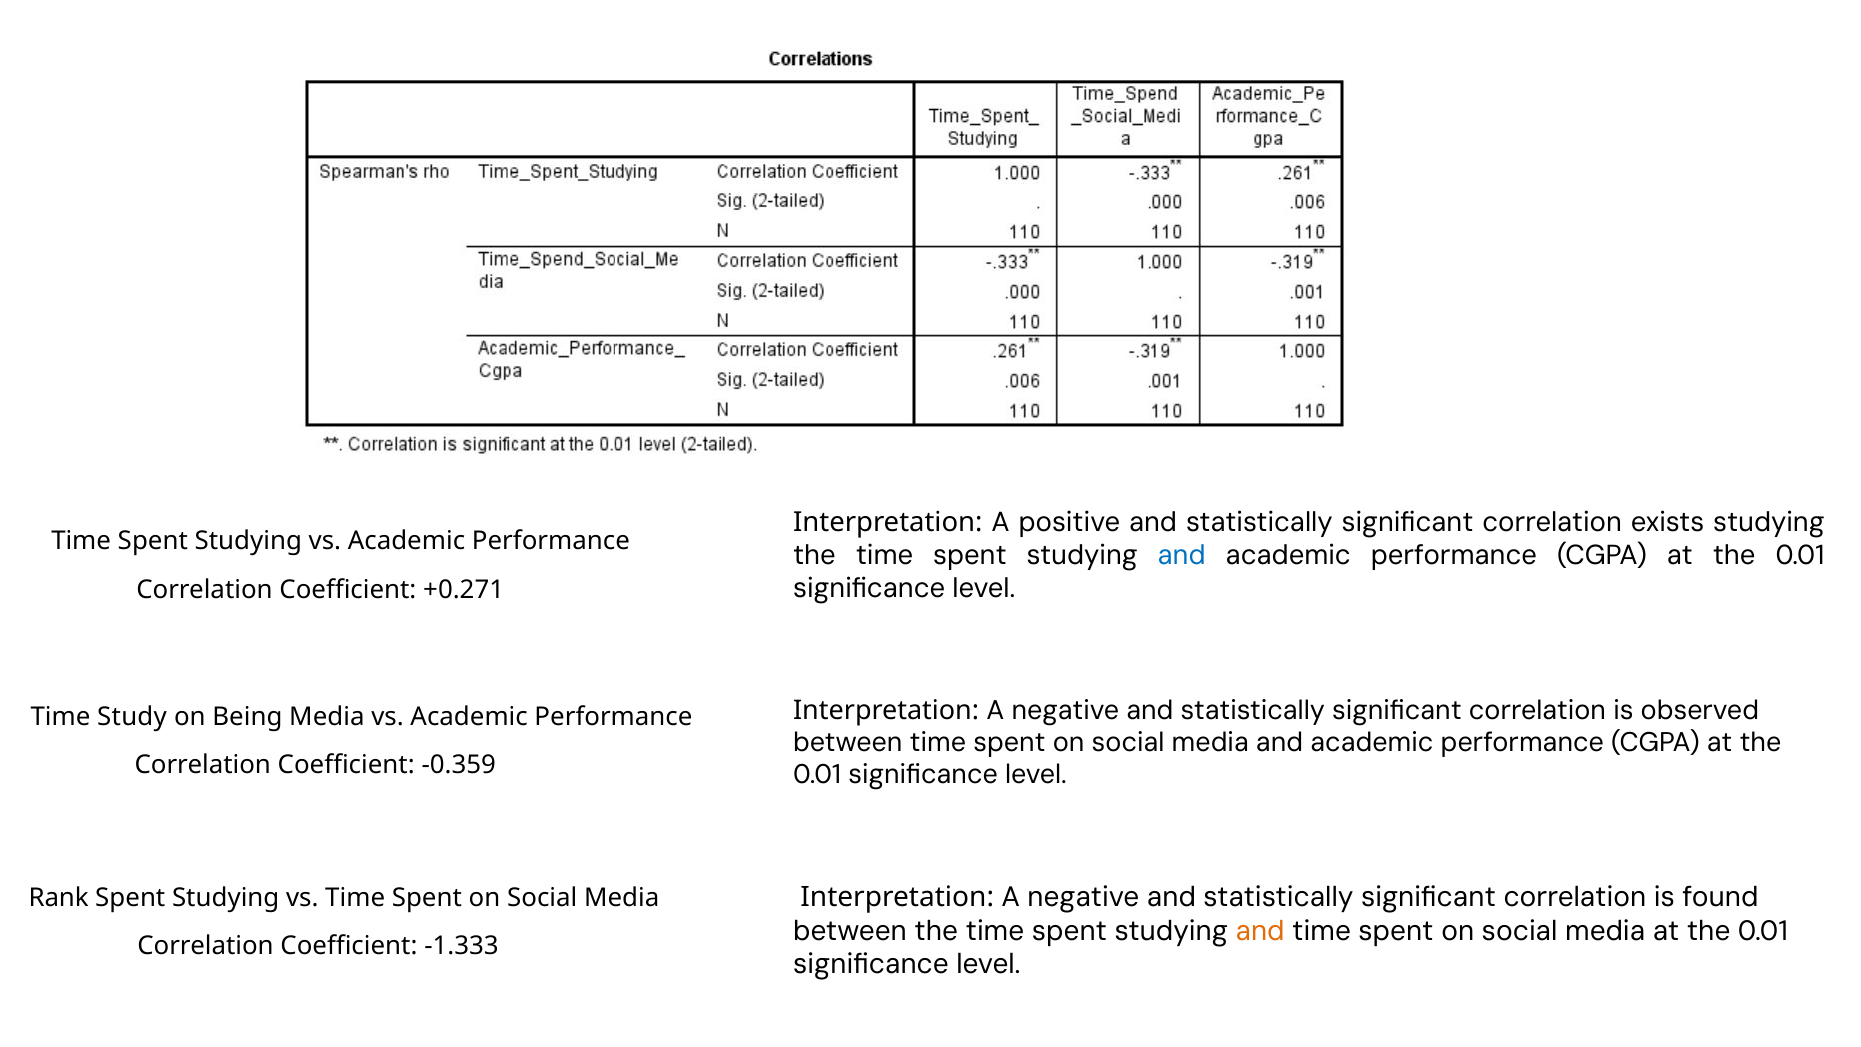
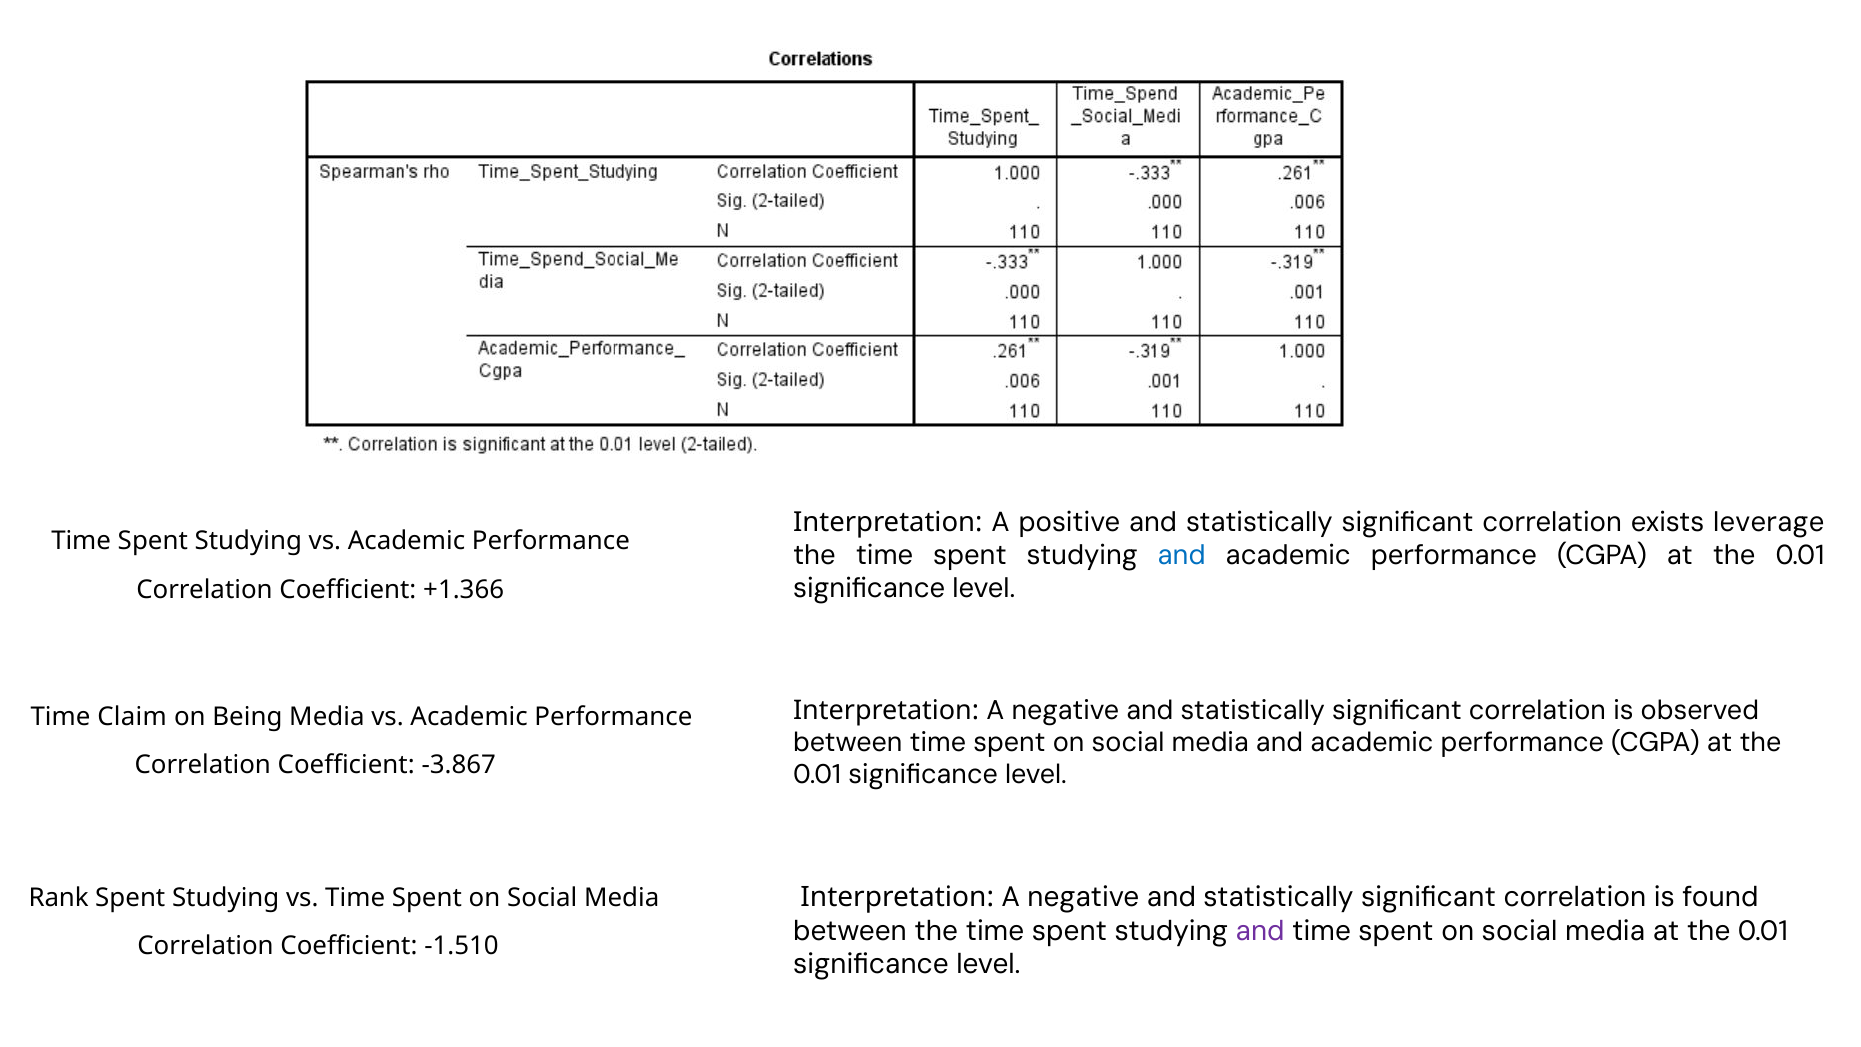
exists studying: studying -> leverage (1769, 522)
+0.271: +0.271 -> +1.366 (464, 590)
Study: Study -> Claim (132, 717)
-0.359: -0.359 -> -3.867 (459, 765)
and colour: orange -> purple (1260, 931)
-1.333: -1.333 -> -1.510 (462, 946)
